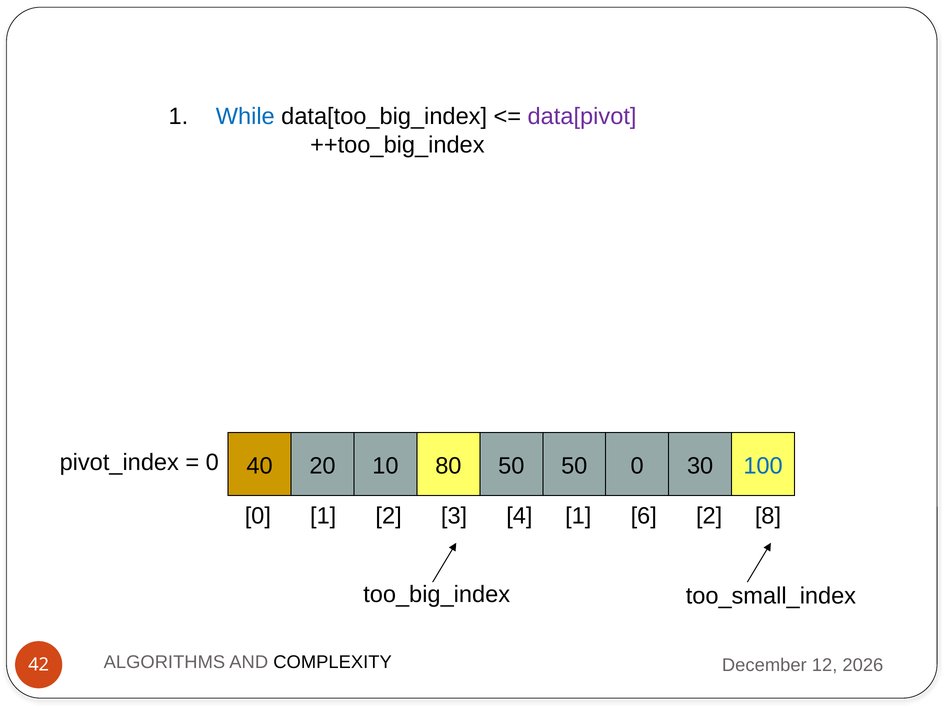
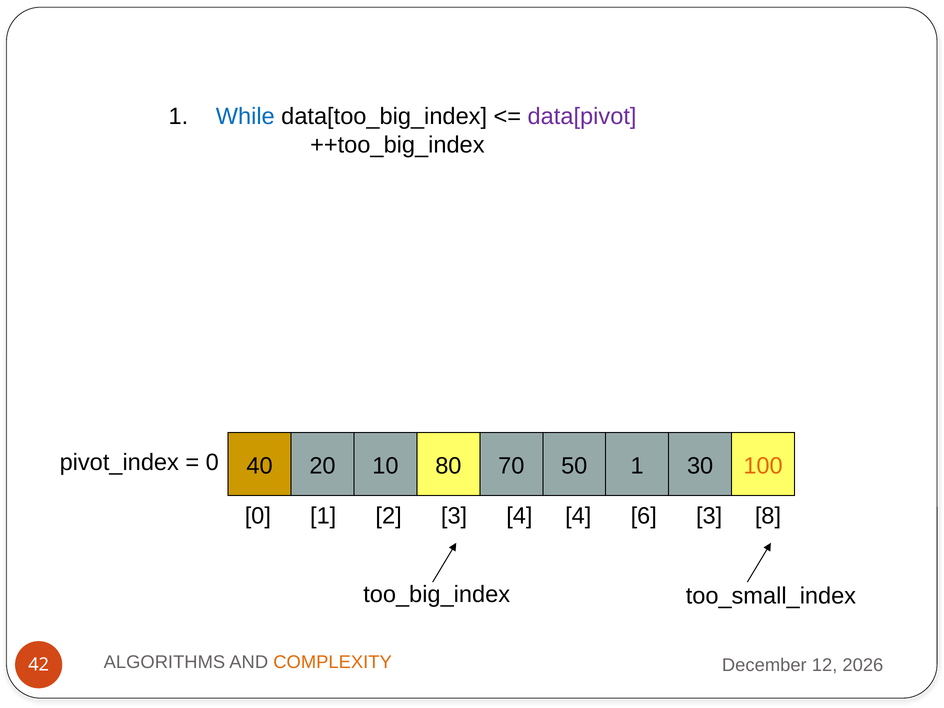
80 50: 50 -> 70 (511, 466)
50 0: 0 -> 1 (637, 466)
100 colour: blue -> orange (763, 466)
4 1: 1 -> 4 (578, 516)
6 2: 2 -> 3 (709, 516)
COMPLEXITY colour: black -> orange (333, 662)
